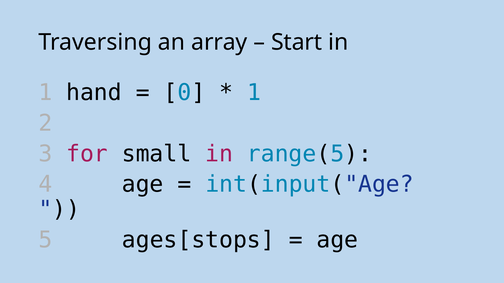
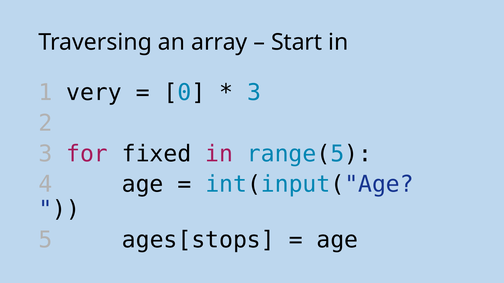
hand: hand -> very (94, 93)
1: 1 -> 3 (254, 93)
small: small -> fixed (157, 154)
